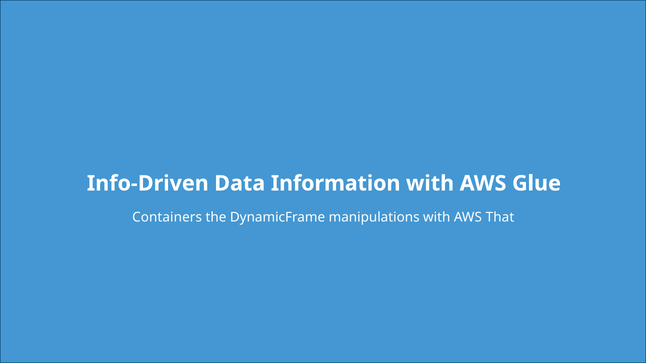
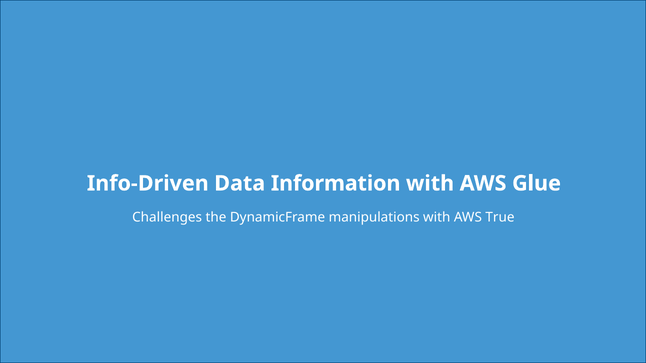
Containers: Containers -> Challenges (167, 218)
That: That -> True (500, 218)
